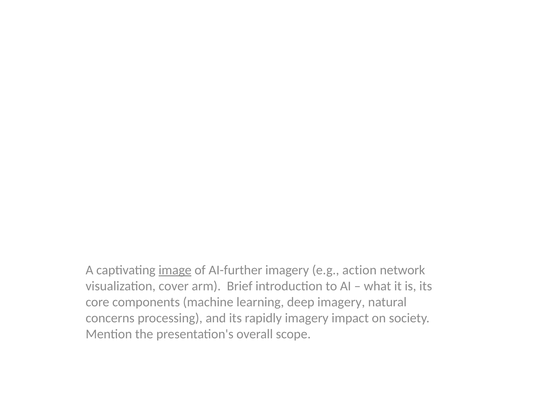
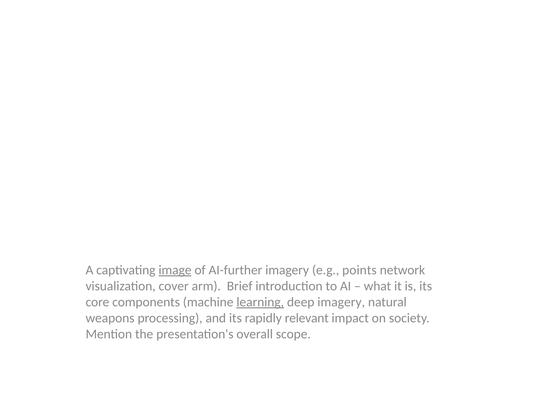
action: action -> points (359, 270)
learning underline: none -> present (260, 302)
concerns: concerns -> weapons (110, 318)
rapidly imagery: imagery -> relevant (307, 318)
